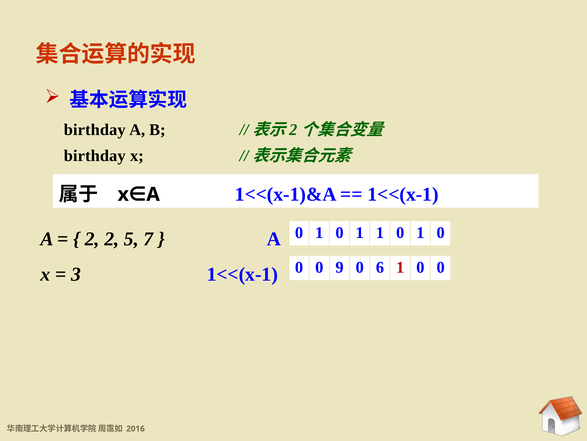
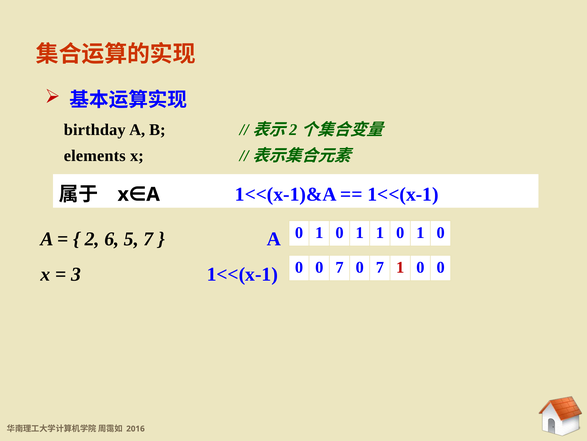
birthday: birthday -> elements (95, 156)
2 2: 2 -> 6 (112, 239)
0 0 9: 9 -> 7 (340, 267)
6: 6 -> 7 (380, 267)
